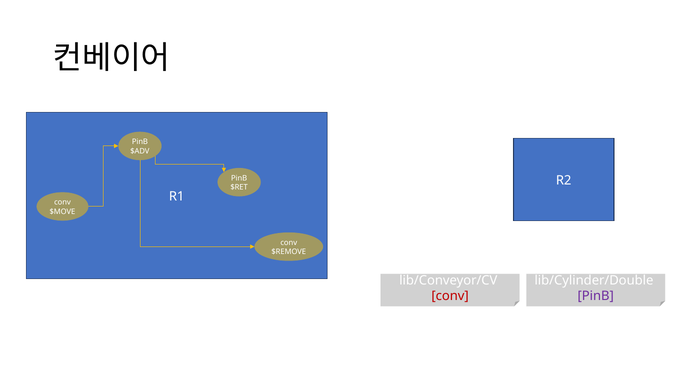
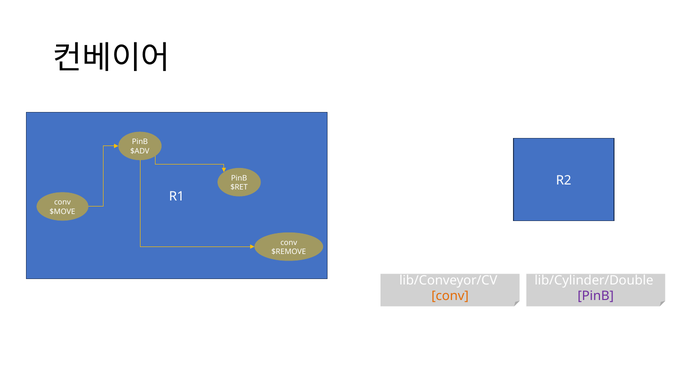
conv colour: red -> orange (450, 296)
